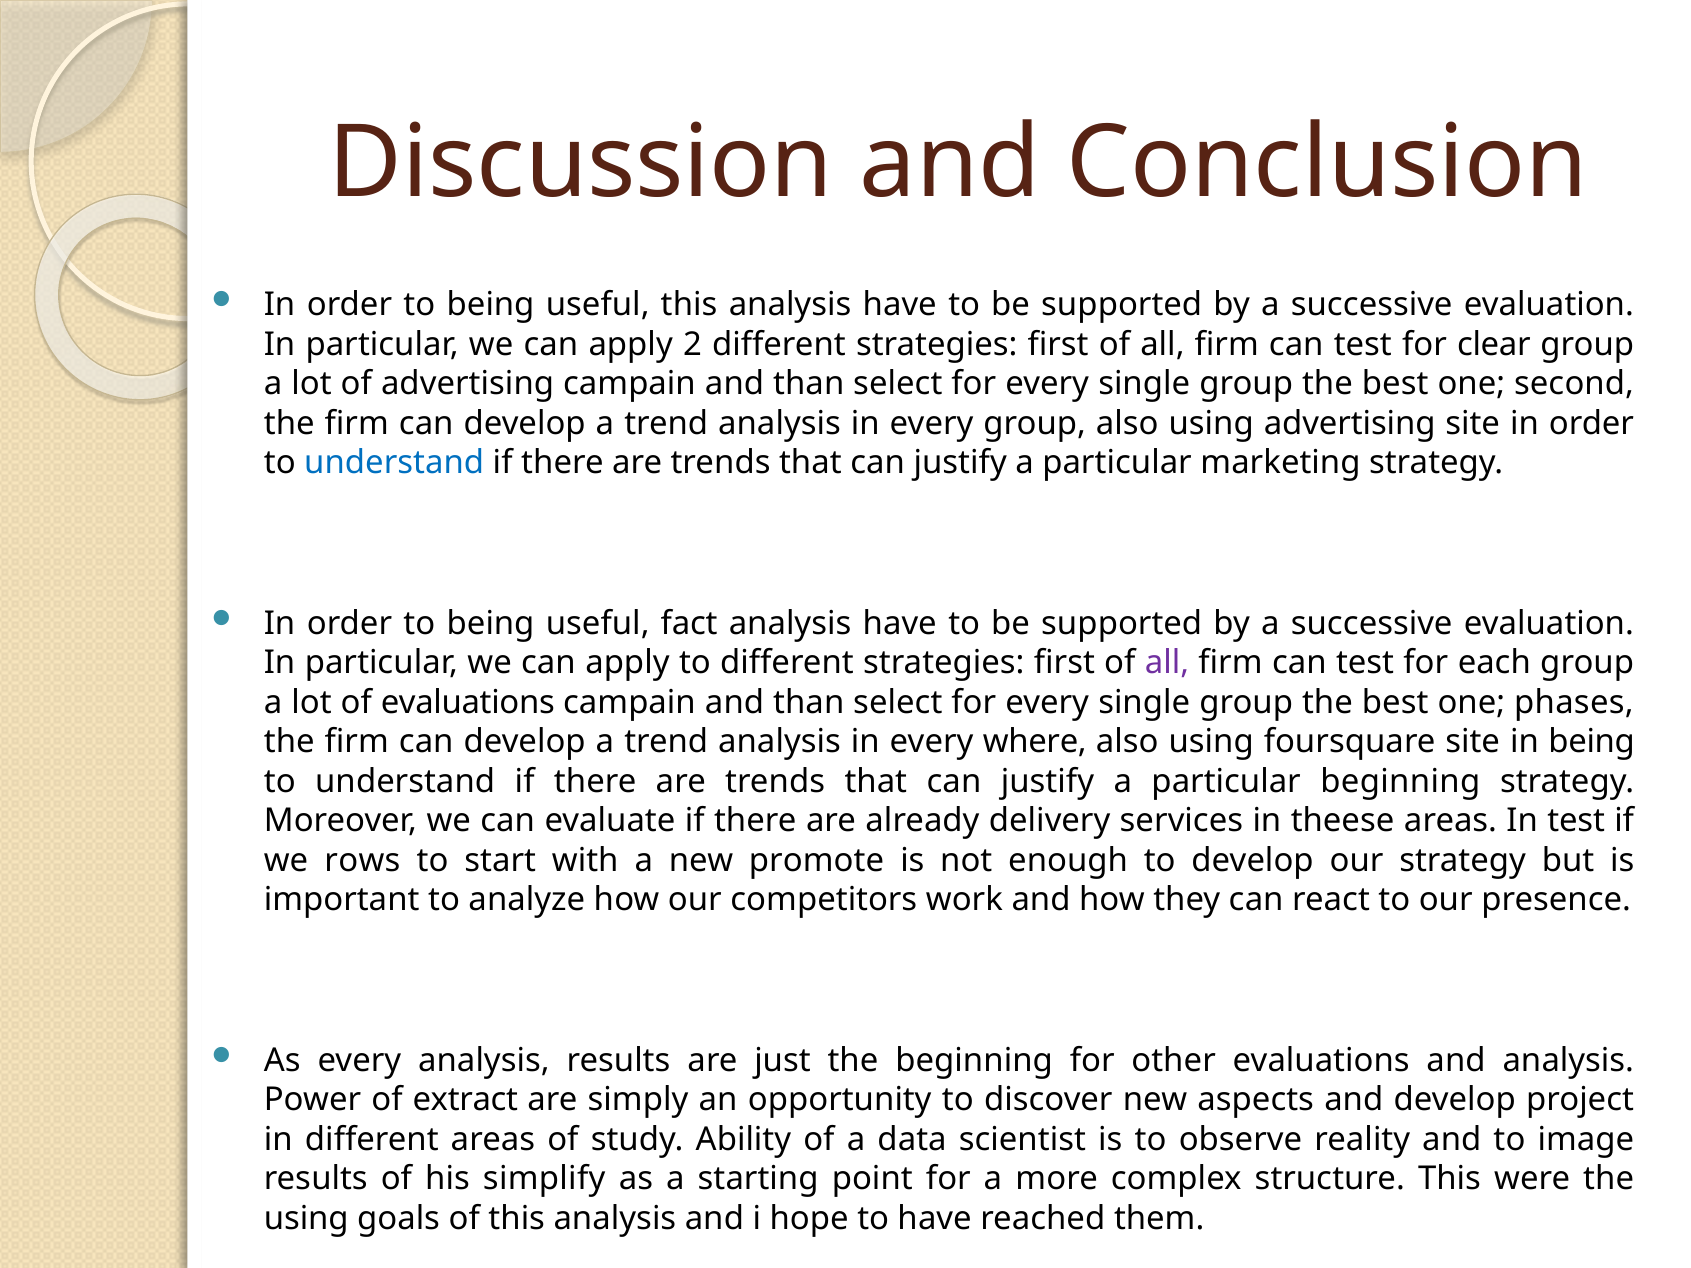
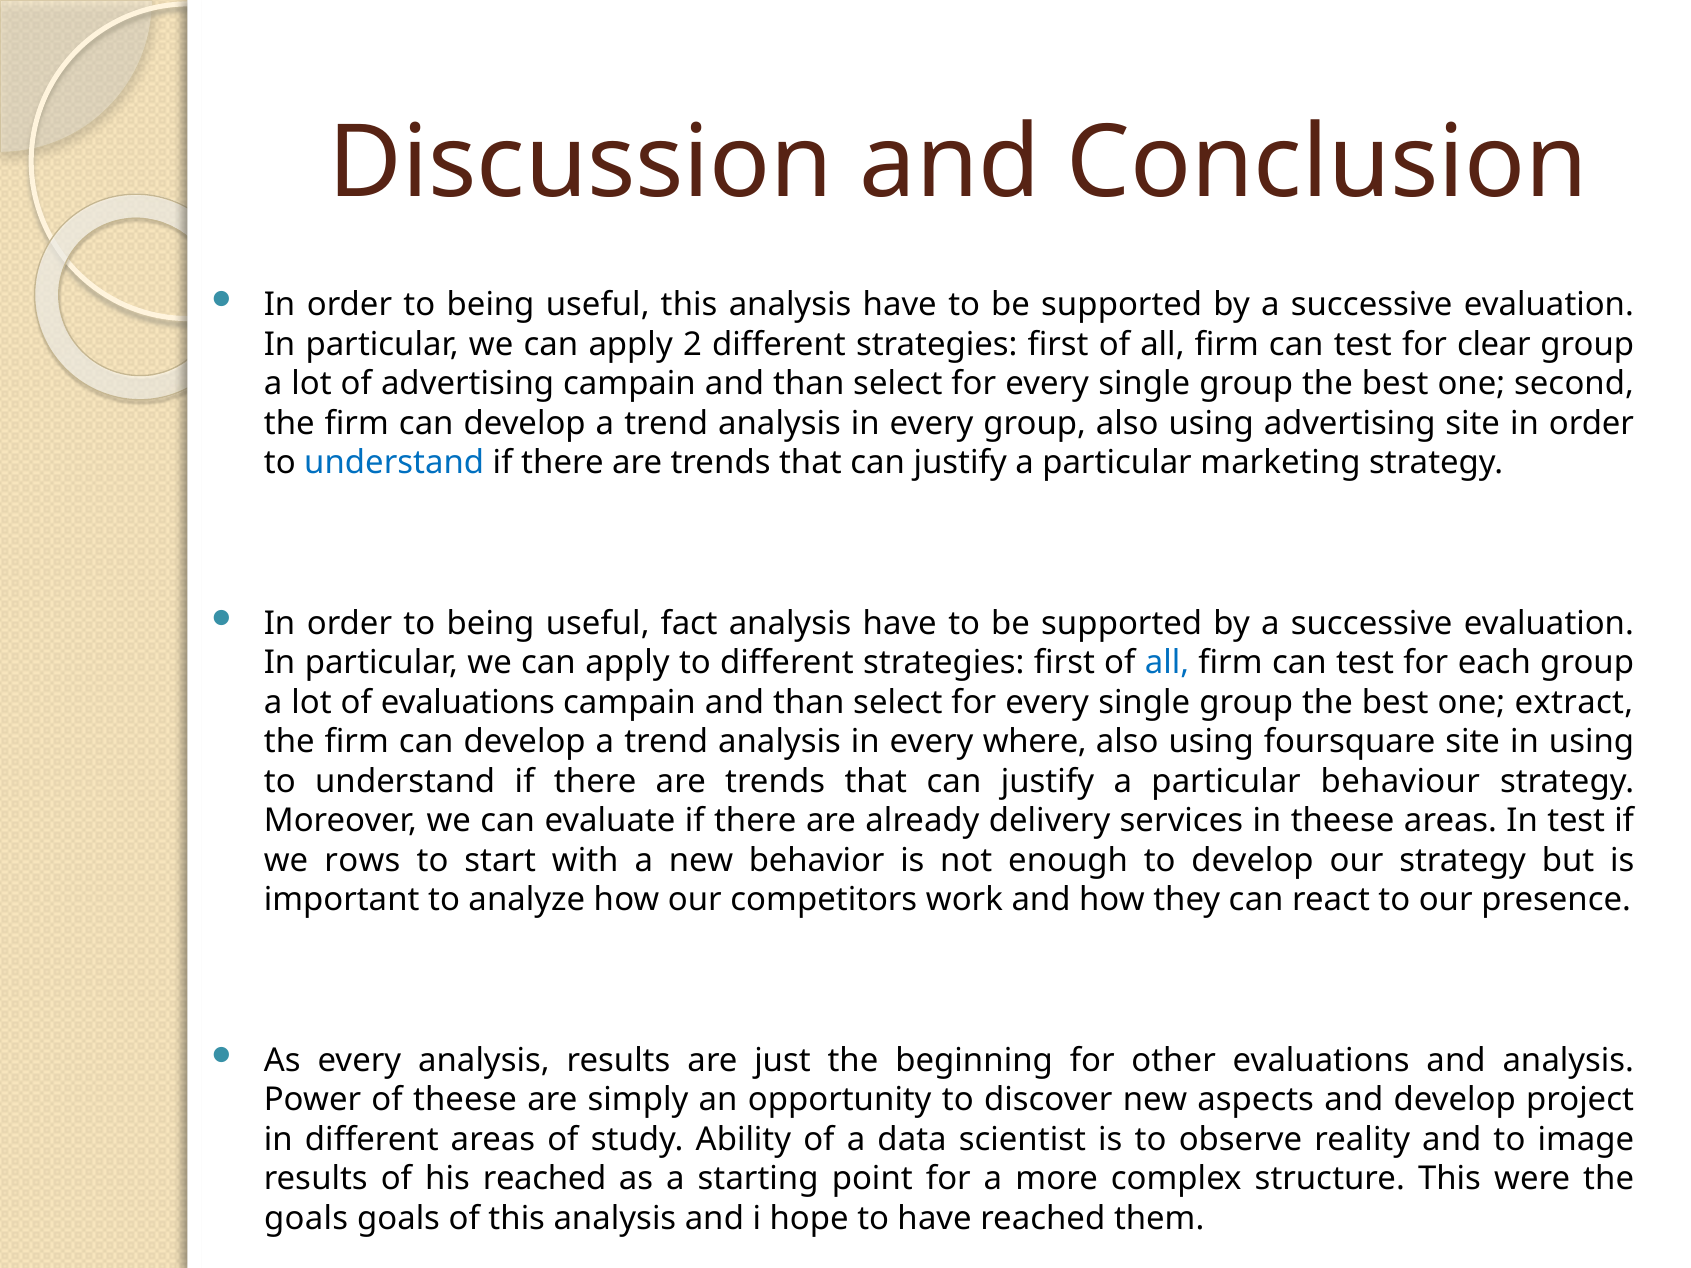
all colour: purple -> blue (1167, 663)
phases: phases -> extract (1574, 703)
in being: being -> using (1592, 742)
particular beginning: beginning -> behaviour (1400, 782)
promote: promote -> behavior (817, 860)
of extract: extract -> theese (465, 1100)
his simplify: simplify -> reached (545, 1179)
using: using -> goals (306, 1219)
